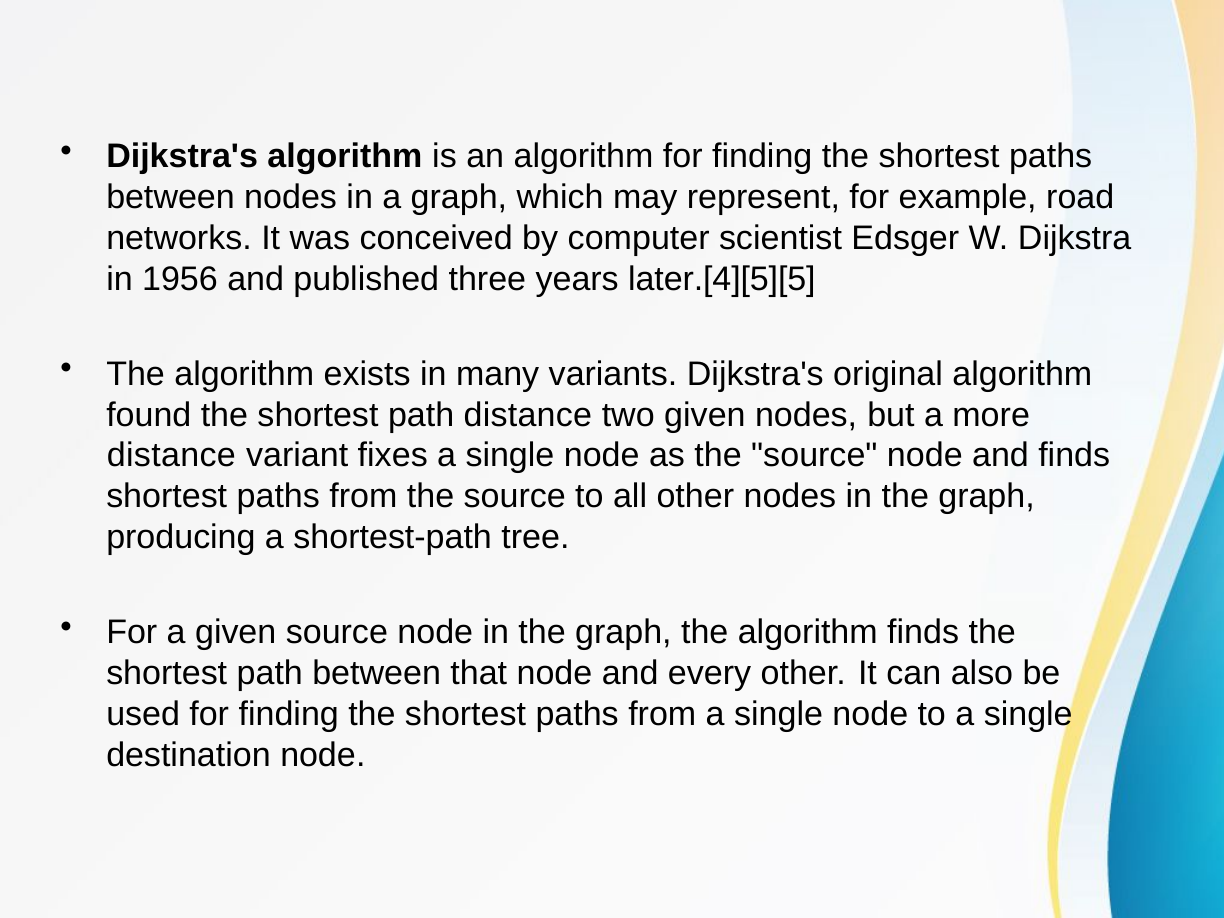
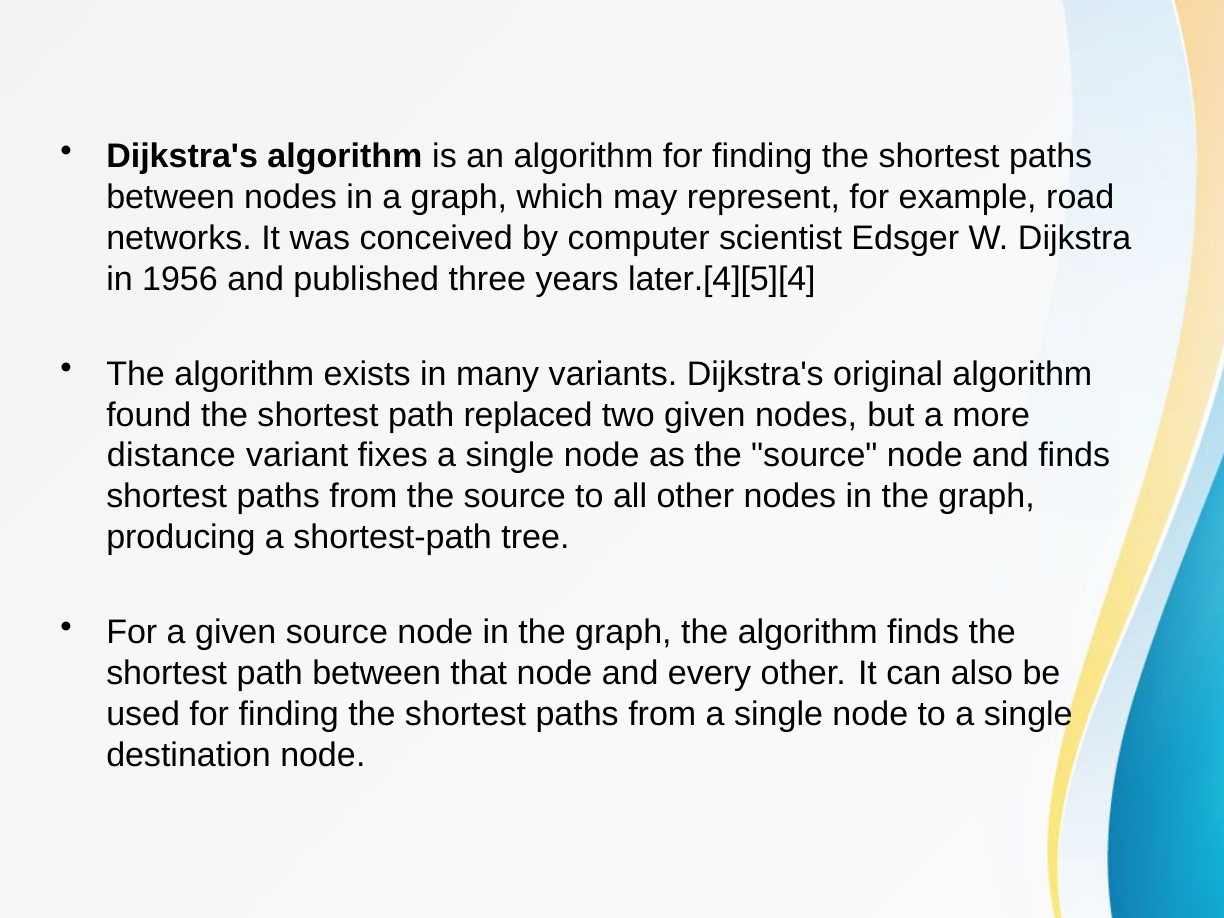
later.[4][5][5: later.[4][5][5 -> later.[4][5][4 (722, 279)
path distance: distance -> replaced (528, 415)
